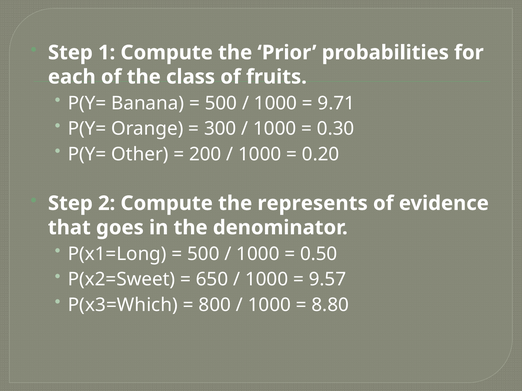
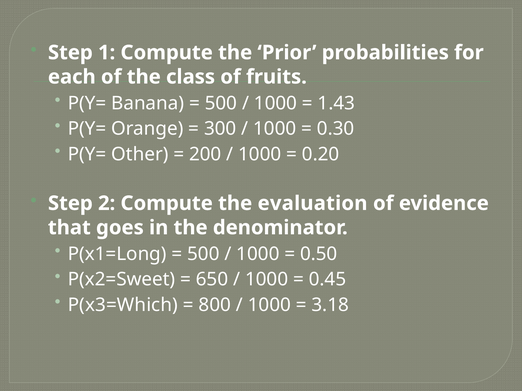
9.71: 9.71 -> 1.43 (336, 103)
represents: represents -> evaluation (313, 204)
9.57: 9.57 -> 0.45 (327, 280)
8.80: 8.80 -> 3.18 (330, 305)
